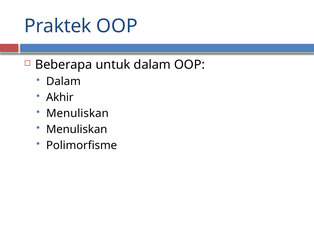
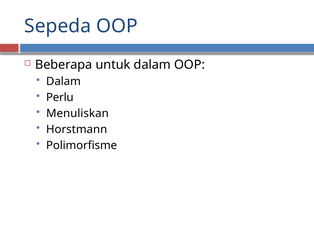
Praktek: Praktek -> Sepeda (58, 26)
Akhir: Akhir -> Perlu (60, 98)
Menuliskan: Menuliskan -> Horstmann (77, 130)
